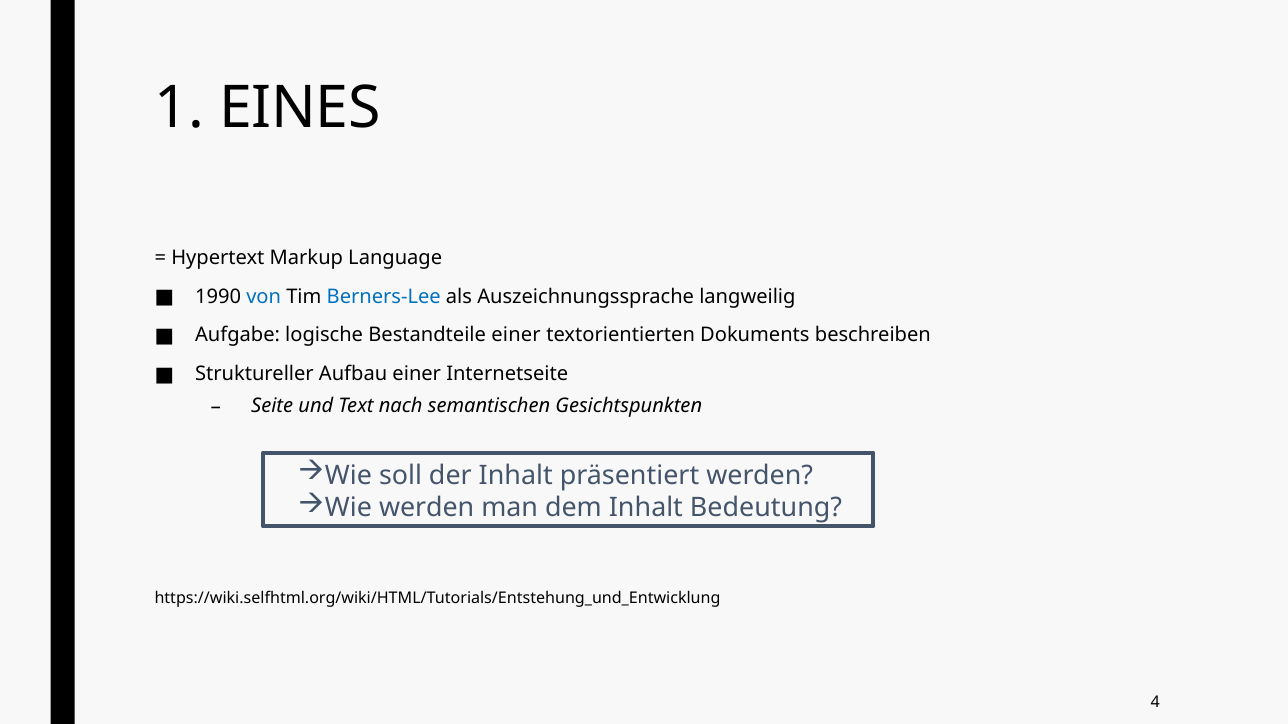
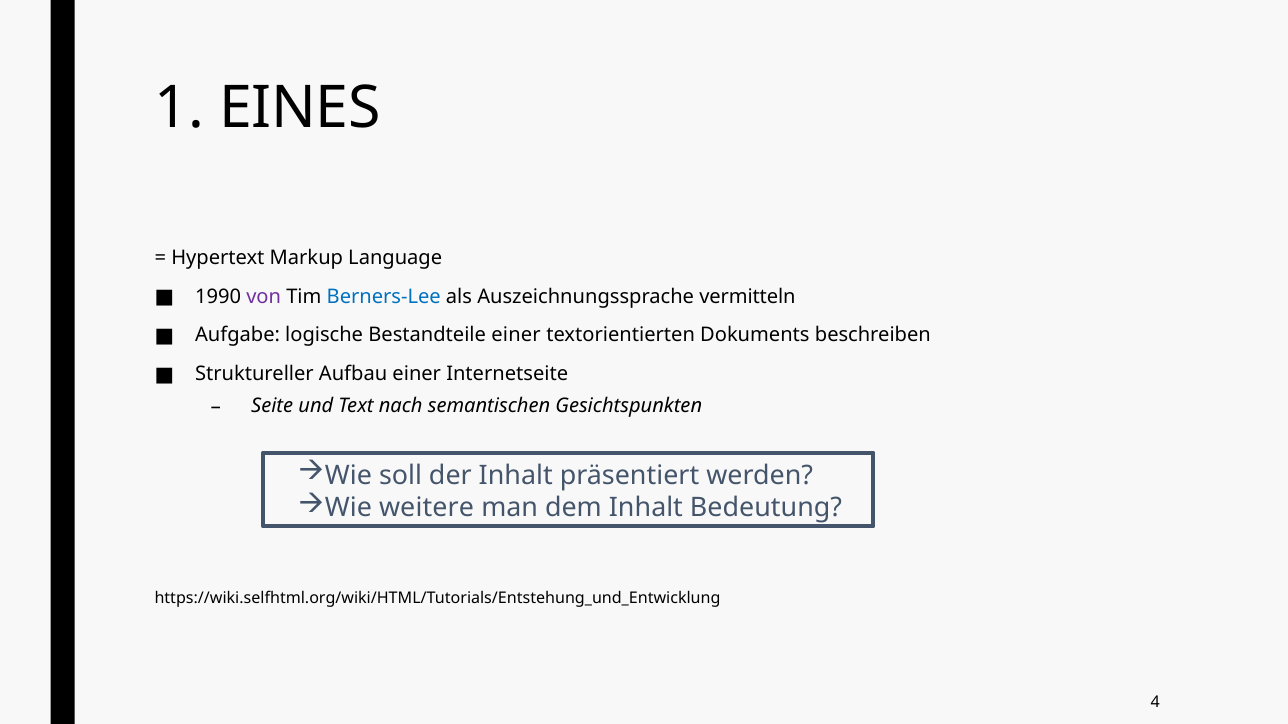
von colour: blue -> purple (264, 297)
langweilig: langweilig -> vermitteln (747, 297)
Wie werden: werden -> weitere (427, 508)
